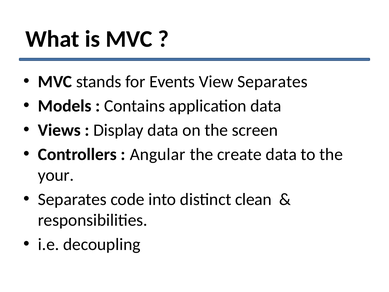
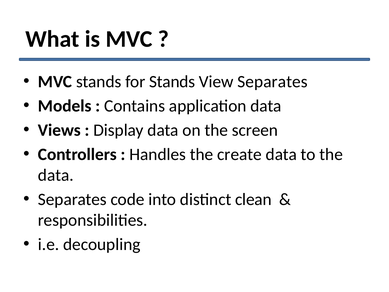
for Events: Events -> Stands (172, 82)
Angular: Angular -> Handles (158, 154)
your: your -> data (56, 175)
